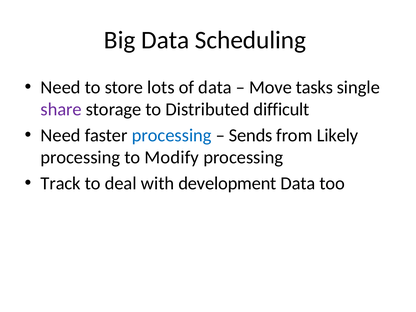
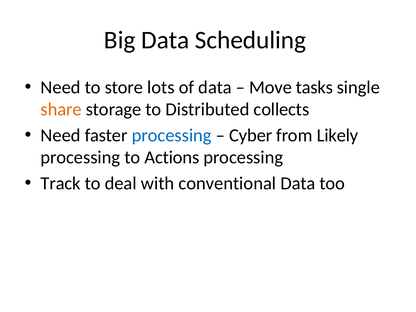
share colour: purple -> orange (61, 109)
difficult: difficult -> collects (281, 109)
Sends: Sends -> Cyber (251, 135)
Modify: Modify -> Actions (172, 158)
development: development -> conventional (227, 183)
